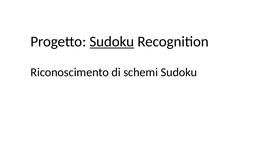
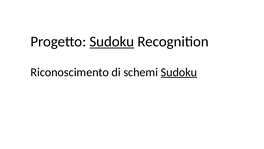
Sudoku underline: none -> present (179, 72)
